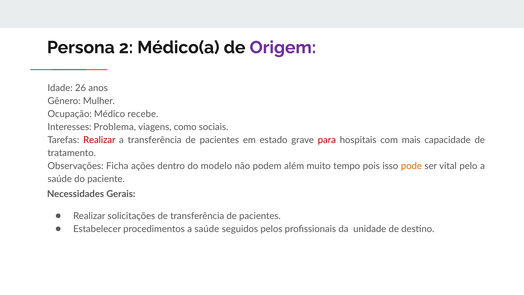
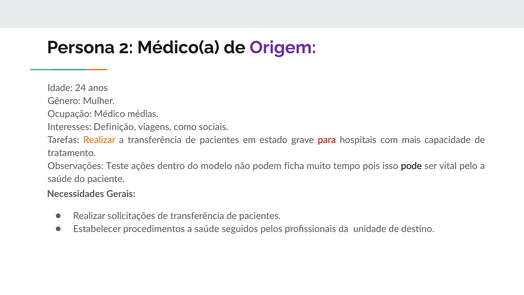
26: 26 -> 24 (80, 88)
recebe: recebe -> médias (143, 114)
Problema: Problema -> Definição (115, 127)
Realizar colour: red -> orange (99, 140)
Ficha: Ficha -> Teste (117, 166)
além: além -> ficha (294, 166)
pode colour: orange -> black (411, 166)
